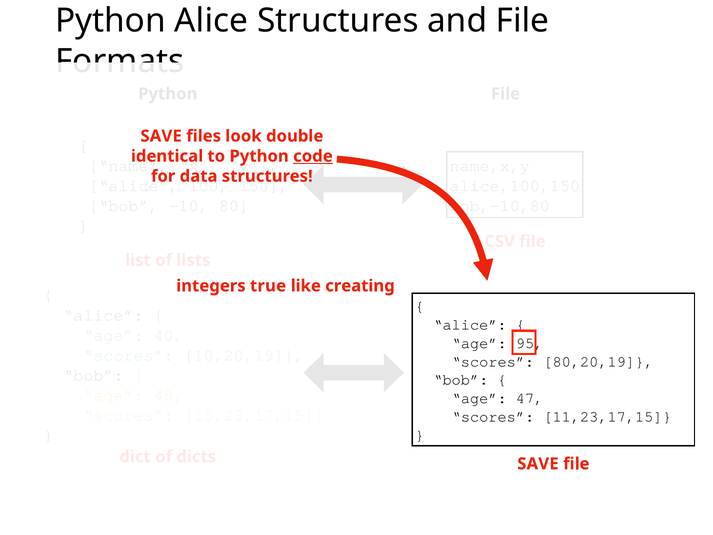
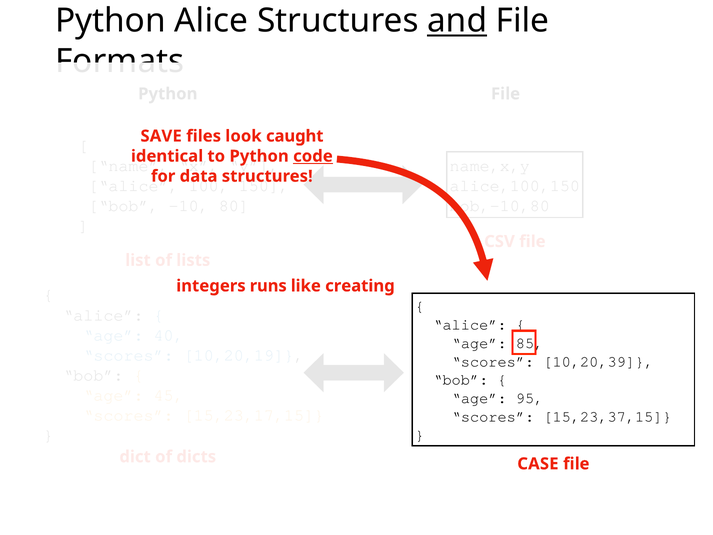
and underline: none -> present (457, 21)
double: double -> caught (295, 136)
true: true -> runs (268, 286)
95: 95 -> 85 (530, 343)
80,20,19: 80,20,19 -> 10,20,39 (598, 361)
47: 47 -> 95 (530, 398)
11,23,17,15: 11,23,17,15 -> 15,23,37,15 (608, 416)
SAVE: SAVE -> CASE (538, 464)
